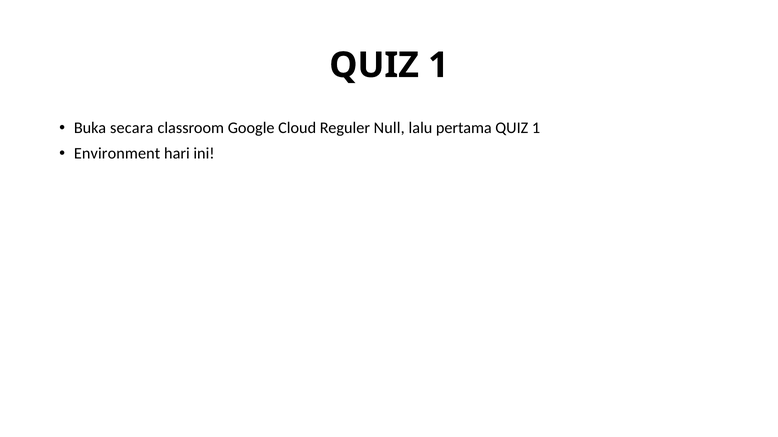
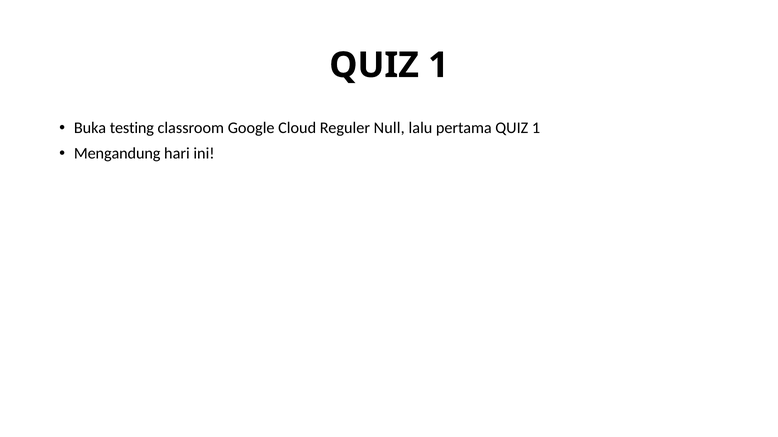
secara: secara -> testing (132, 128)
Environment: Environment -> Mengandung (117, 154)
